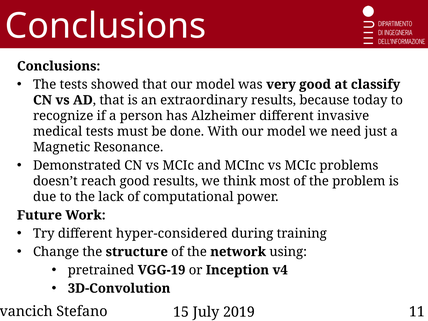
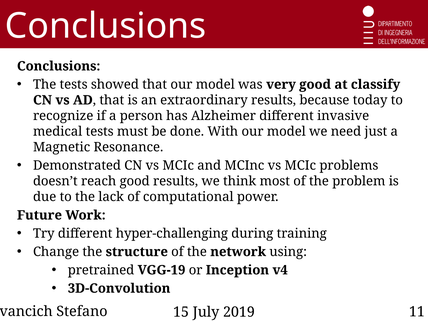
hyper-considered: hyper-considered -> hyper-challenging (172, 233)
